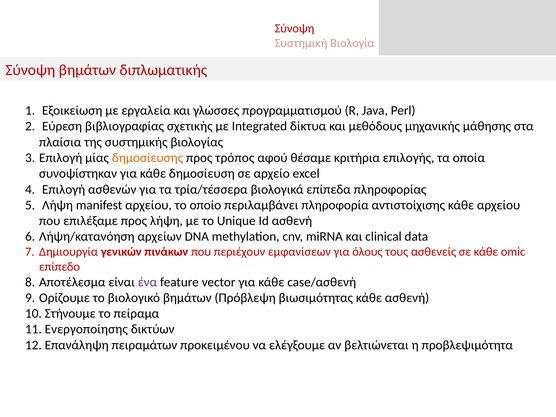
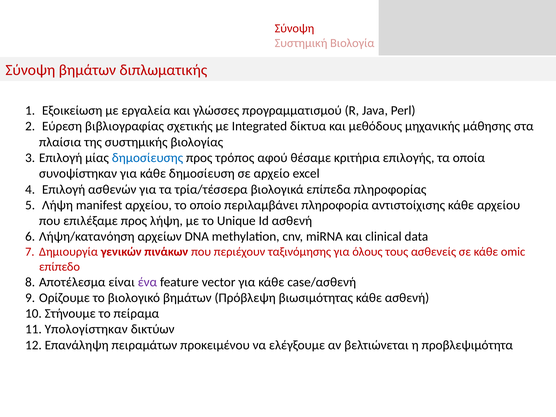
δημοσίευσης colour: orange -> blue (147, 158)
εμφανίσεων: εμφανίσεων -> ταξινόμησης (299, 252)
Ενεργοποίησης: Ενεργοποίησης -> Υπολογίστηκαν (86, 329)
